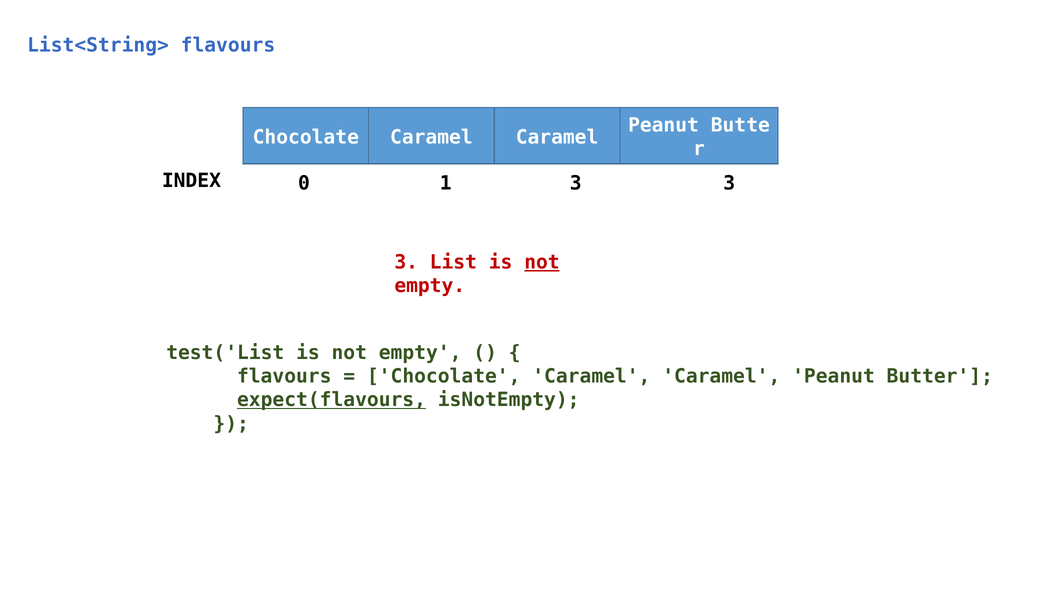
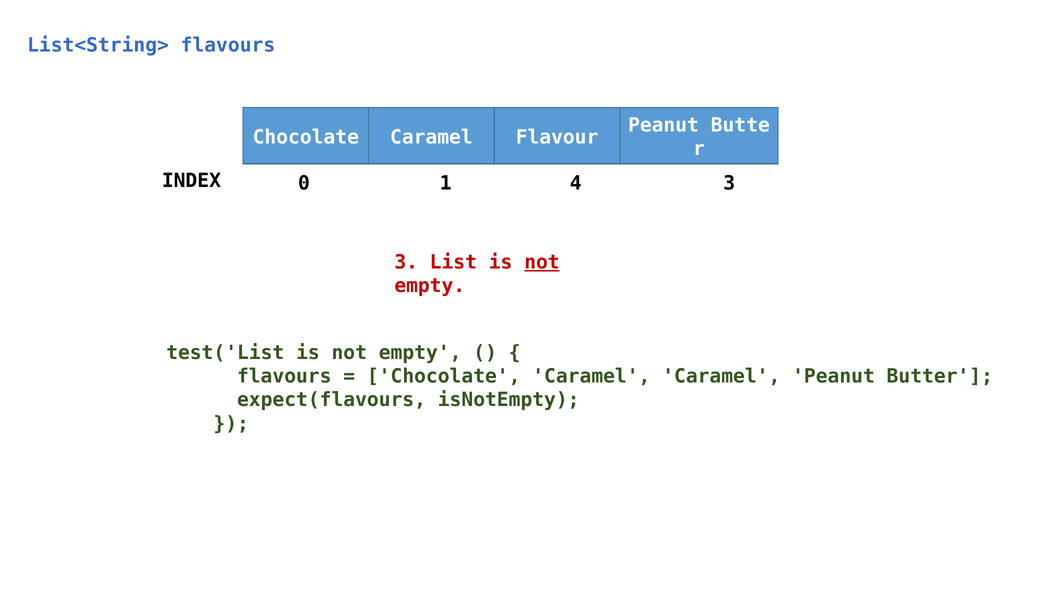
Caramel: Caramel -> Flavour (557, 137)
1 3: 3 -> 4 (576, 183)
expect(flavours underline: present -> none (332, 400)
